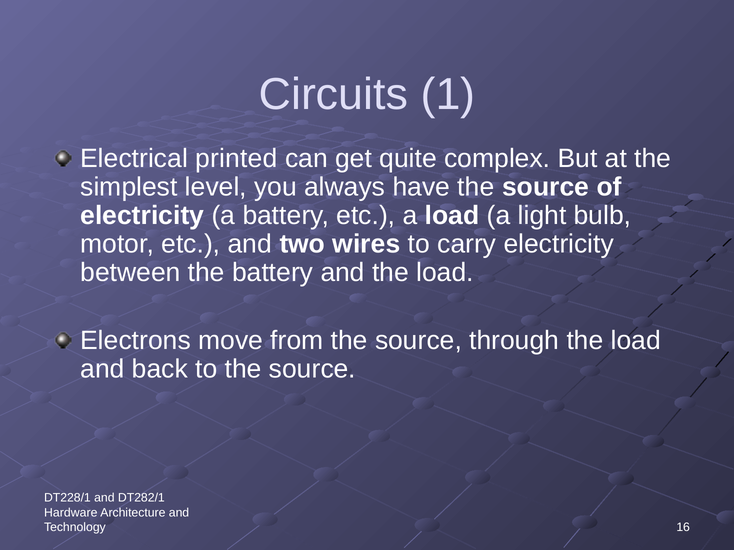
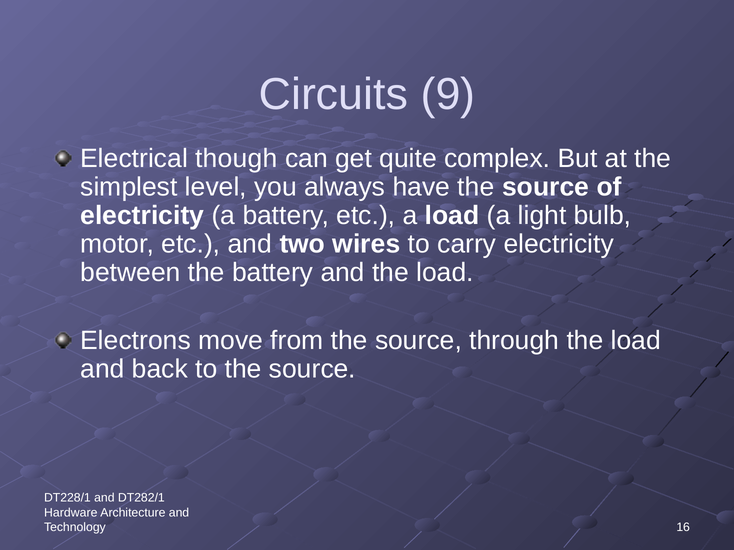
1: 1 -> 9 (448, 95)
printed: printed -> though (236, 158)
